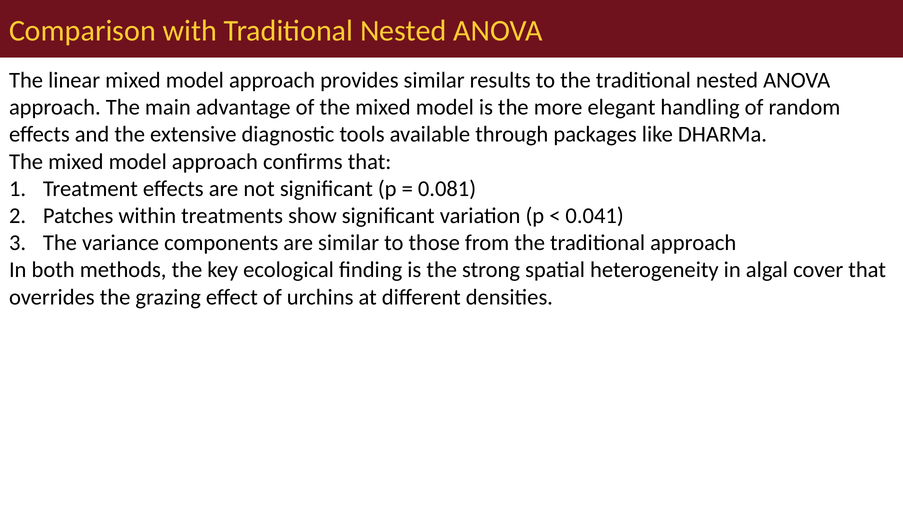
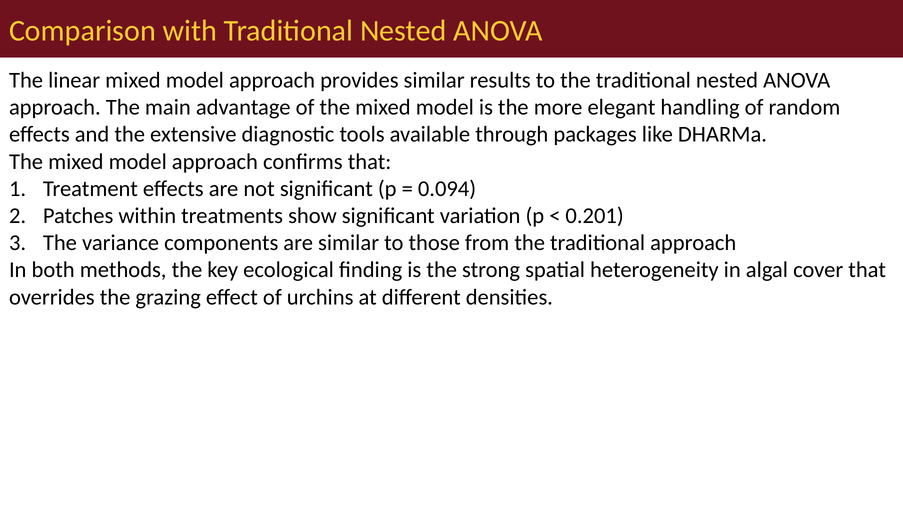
0.081: 0.081 -> 0.094 (447, 189)
0.041: 0.041 -> 0.201 (595, 216)
